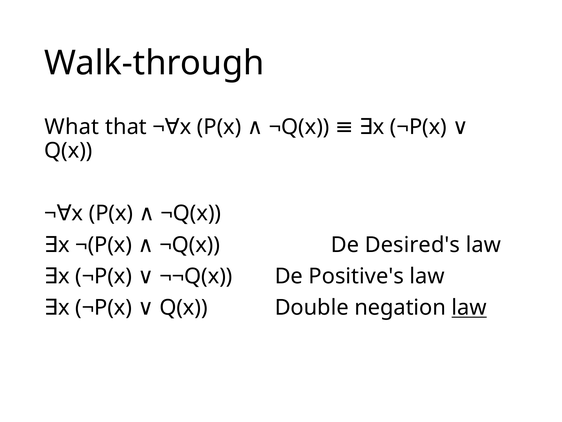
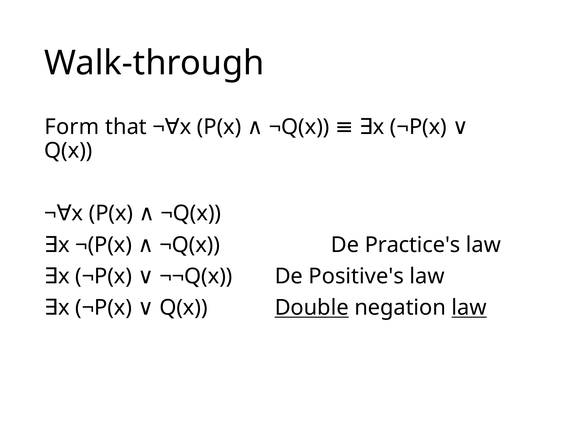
What: What -> Form (72, 127)
Desired's: Desired's -> Practice's (413, 245)
Double underline: none -> present (312, 307)
